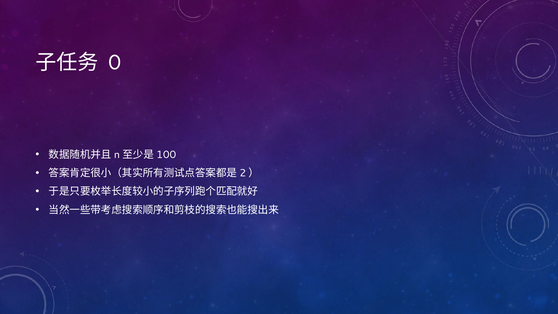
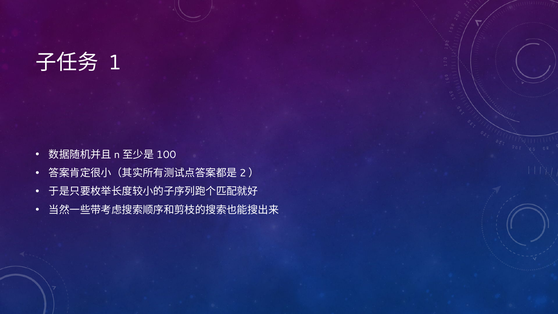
0: 0 -> 1 (115, 63)
